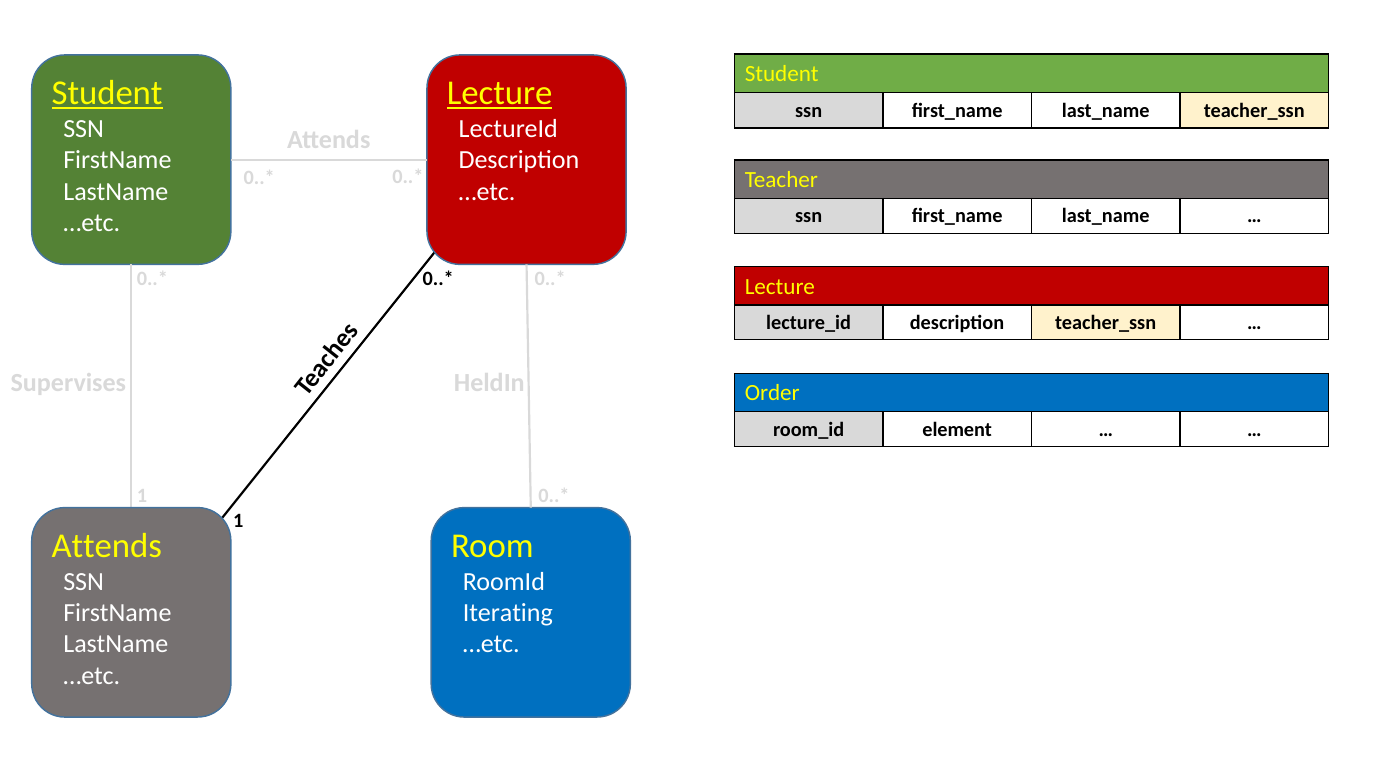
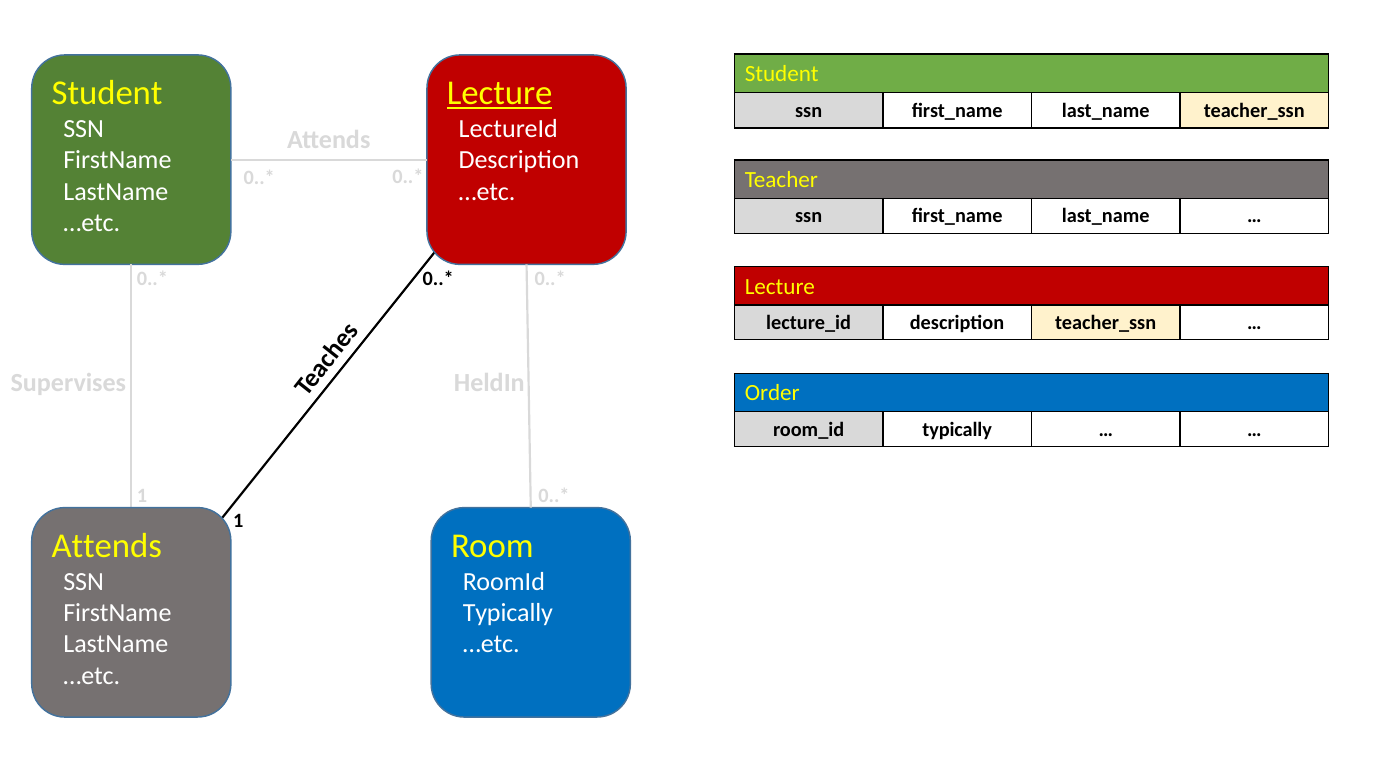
Student underline: present -> none (107, 93)
element: element -> typically (957, 429)
Iterating: Iterating -> Typically (508, 613)
